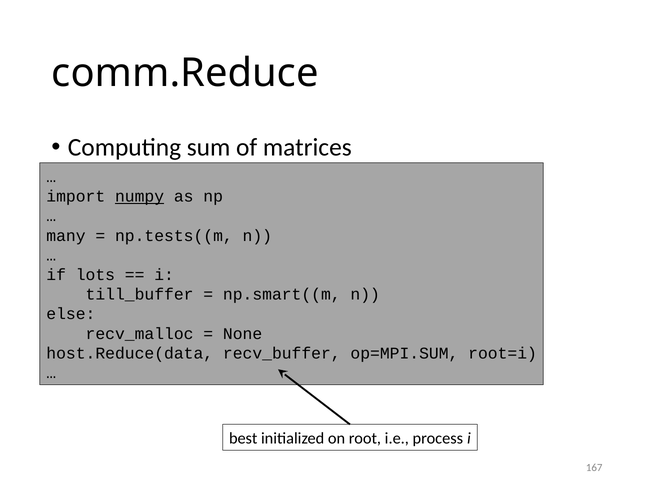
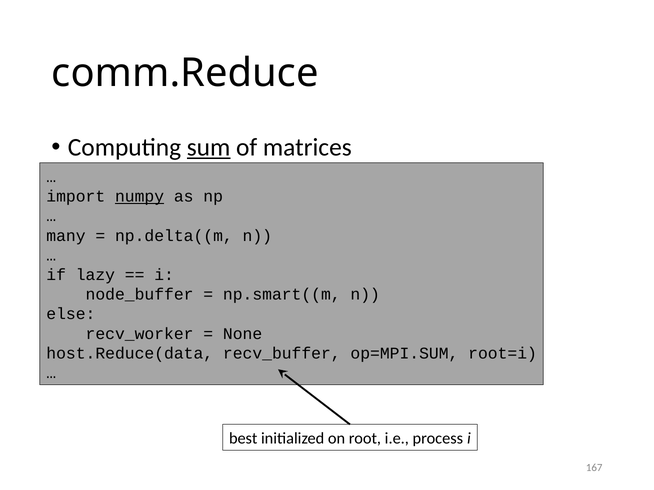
sum underline: none -> present (209, 147)
np.tests((m: np.tests((m -> np.delta((m (174, 236)
lots: lots -> lazy (95, 275)
till_buffer: till_buffer -> node_buffer (140, 295)
recv_malloc: recv_malloc -> recv_worker (140, 334)
